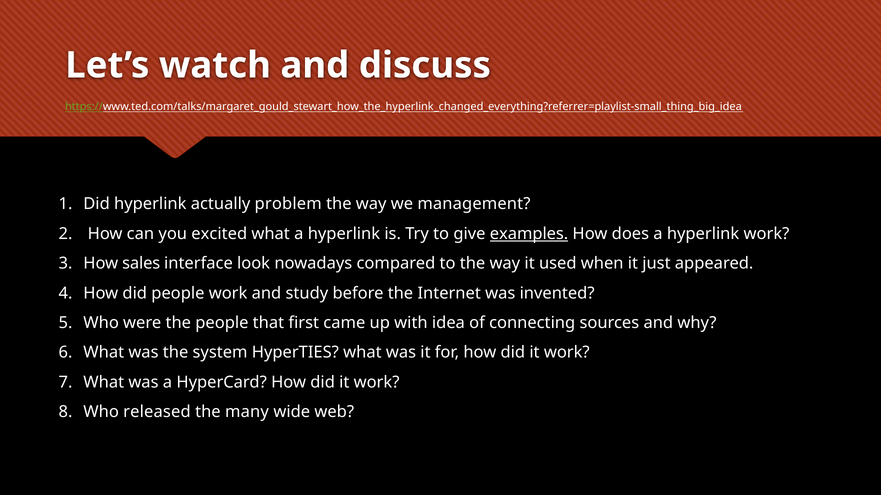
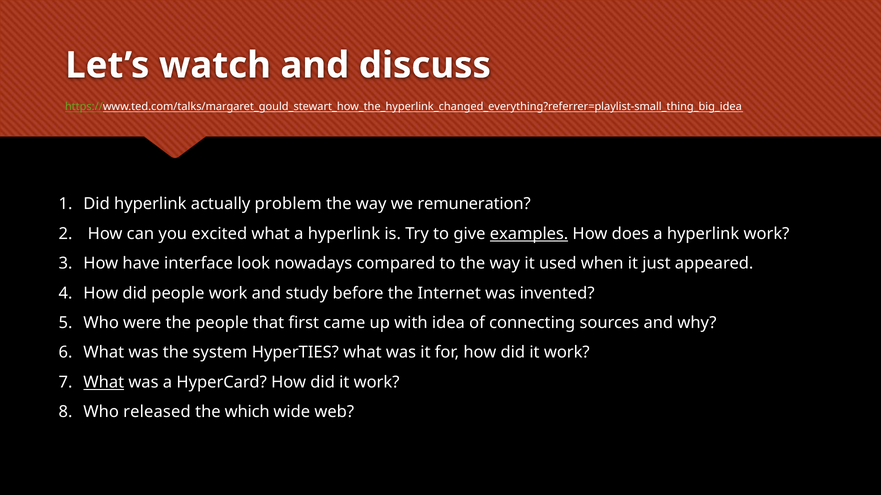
management: management -> remuneration (474, 204)
sales: sales -> have (141, 264)
What underline: none -> present (104, 383)
many: many -> which (247, 412)
